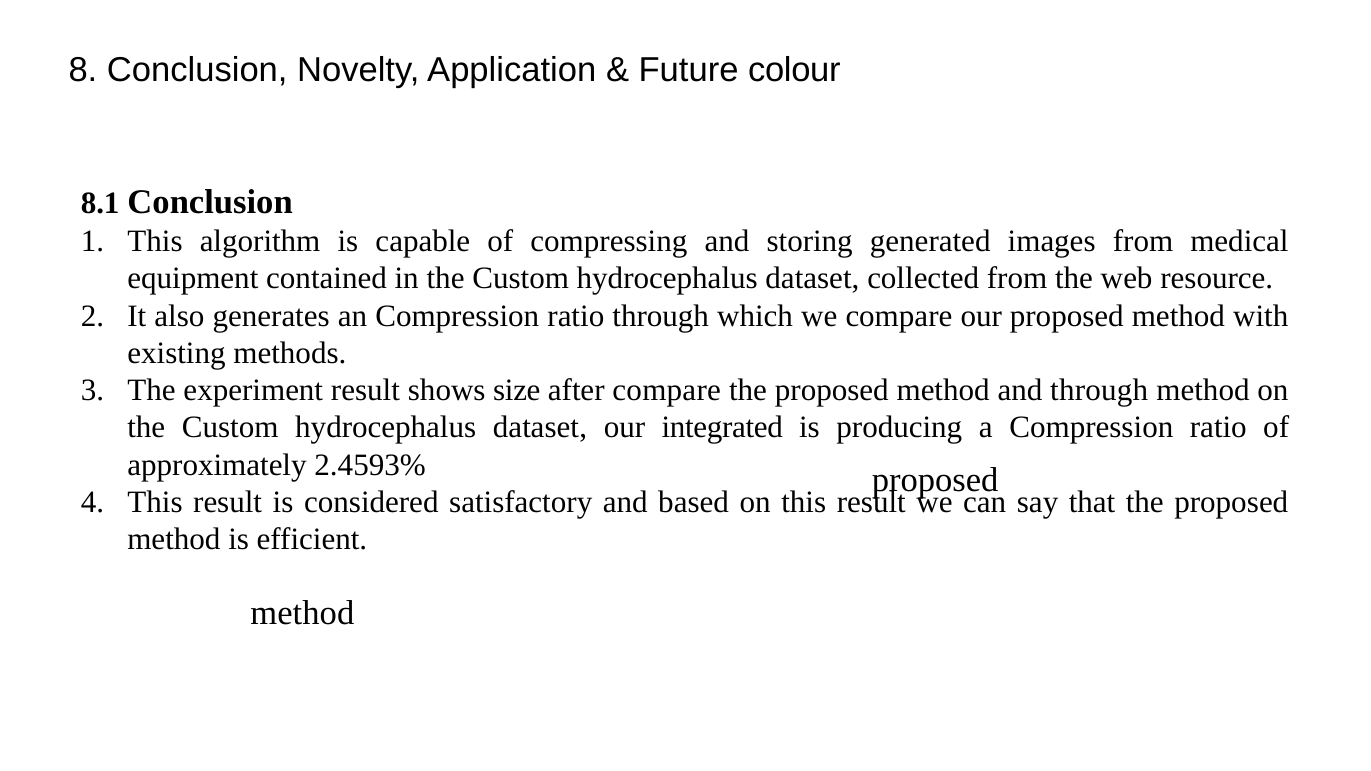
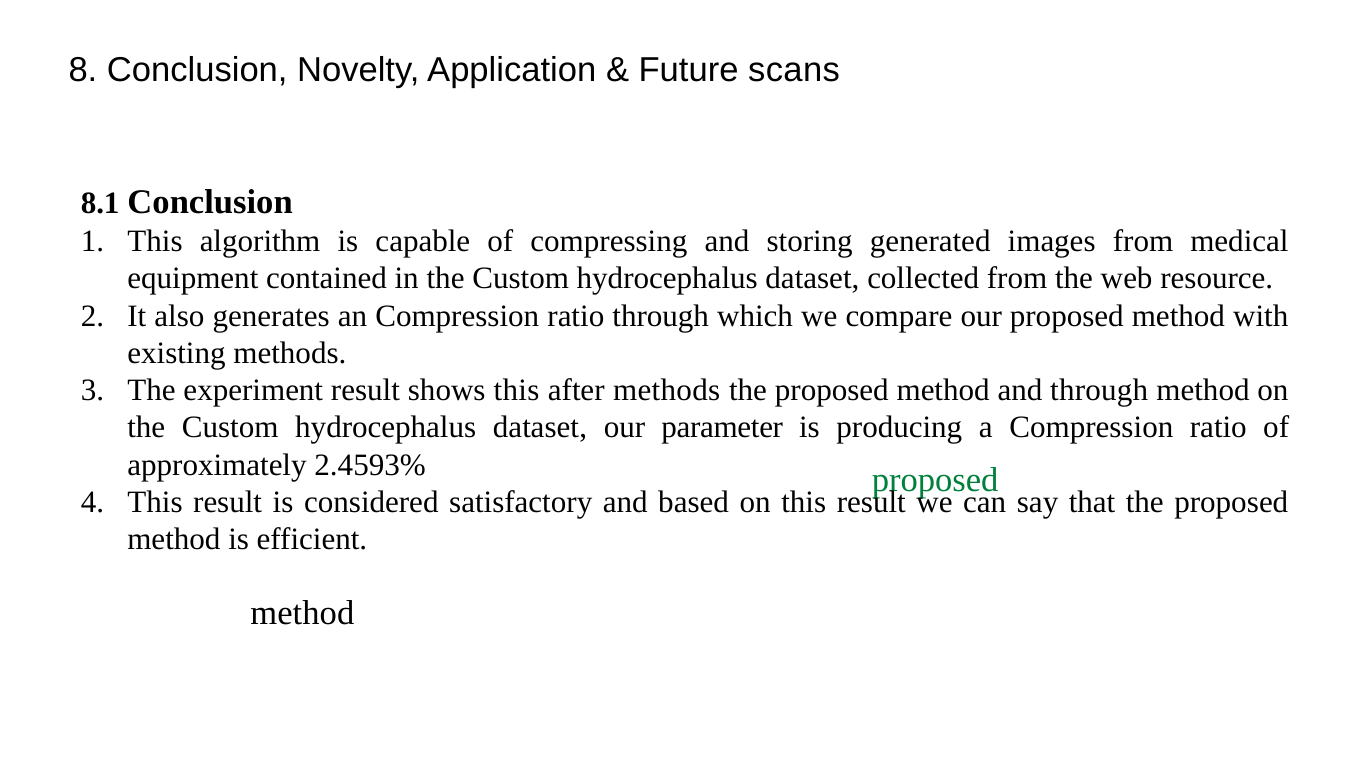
colour: colour -> scans (794, 70)
shows size: size -> this (517, 390)
after compare: compare -> methods (667, 390)
integrated: integrated -> parameter (722, 428)
proposed colour: black -> green (935, 480)
